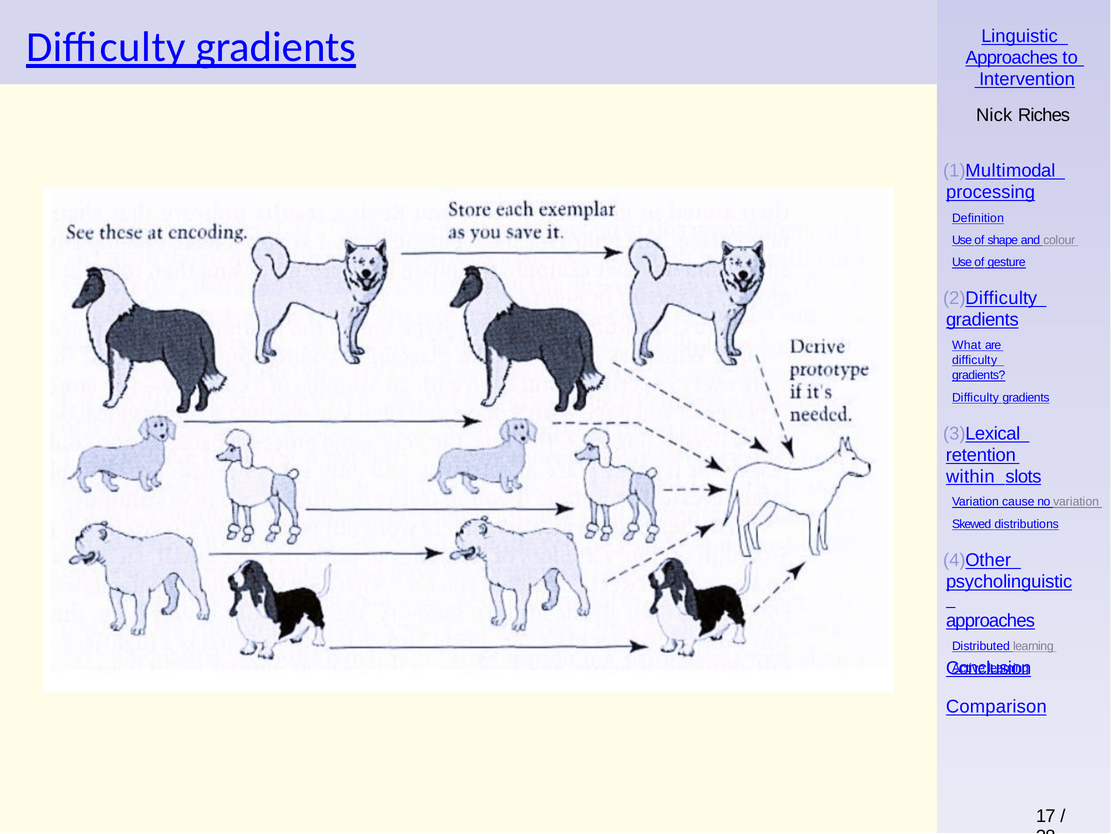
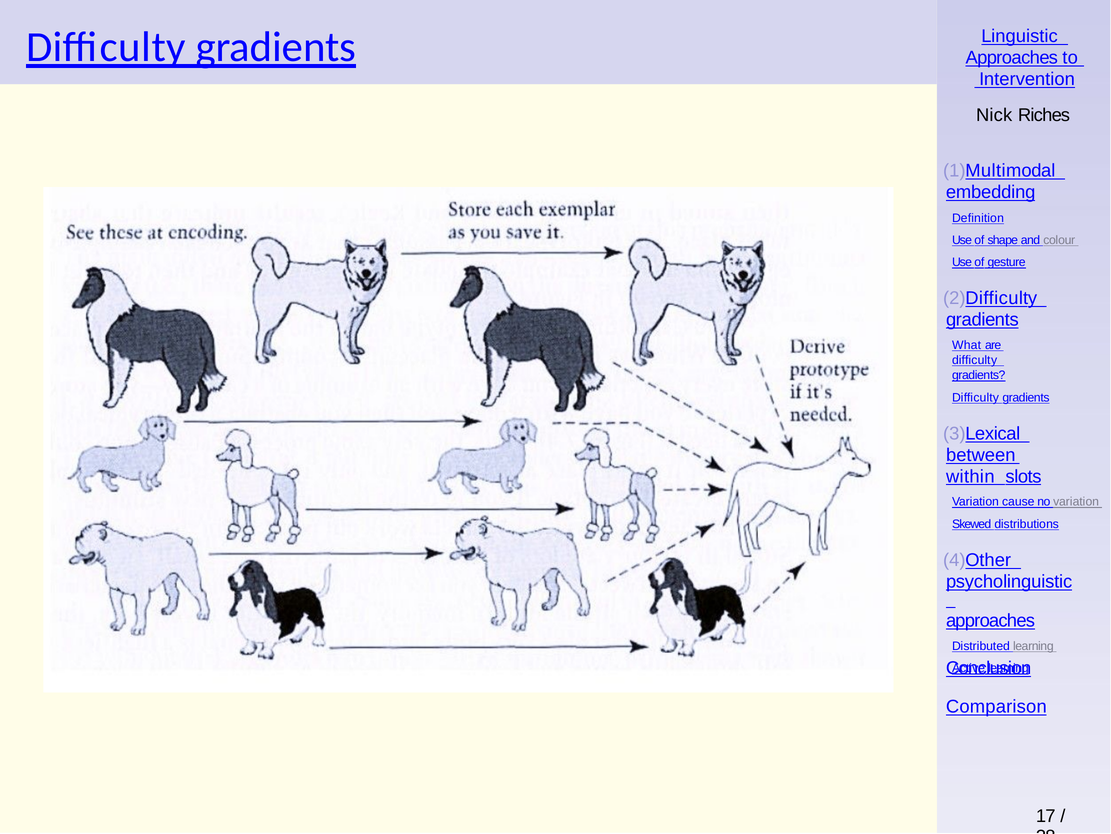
processing: processing -> embedding (991, 192)
retention: retention -> between (981, 455)
